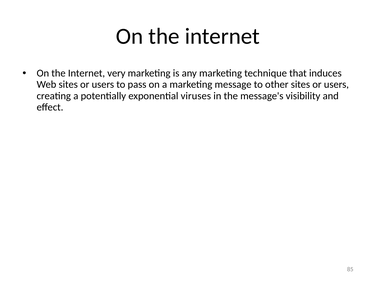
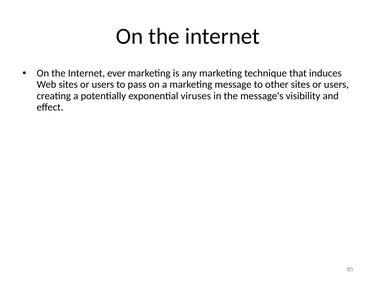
very: very -> ever (116, 73)
